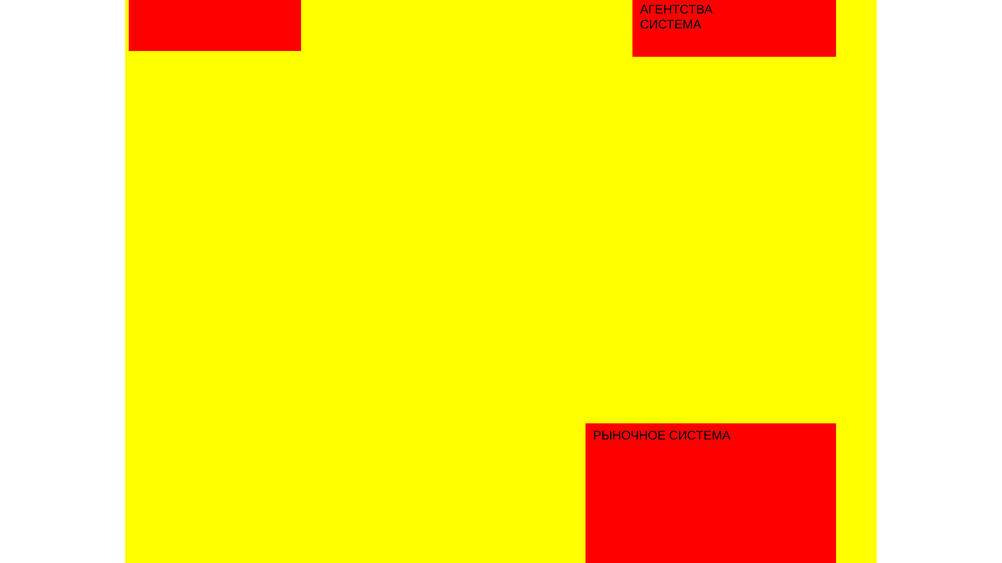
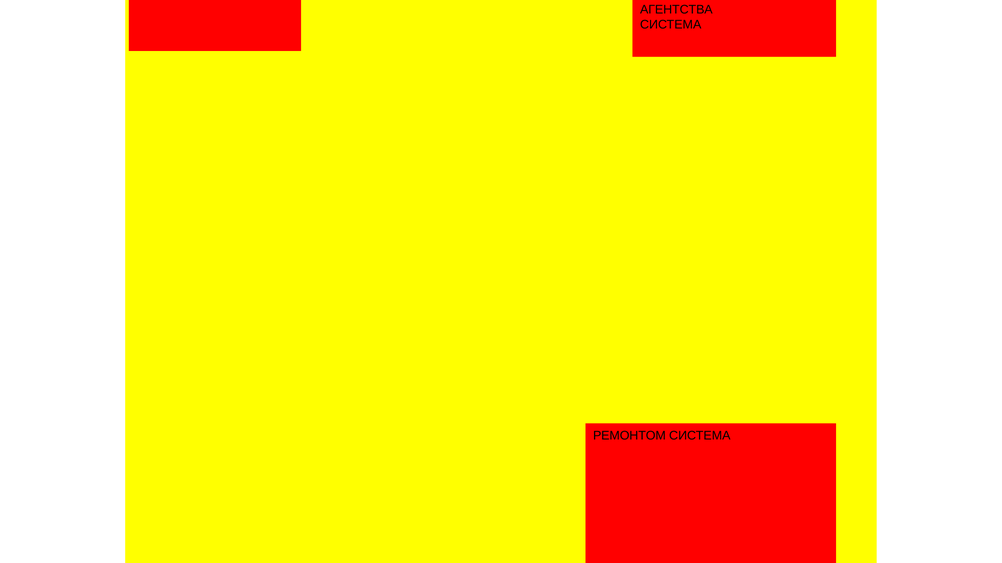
РЫНОЧНОЕ: РЫНОЧНОЕ -> РЕМОНТОМ (629, 436)
